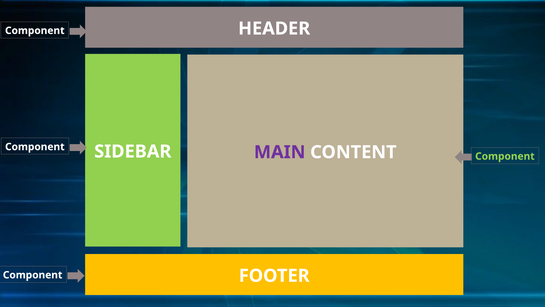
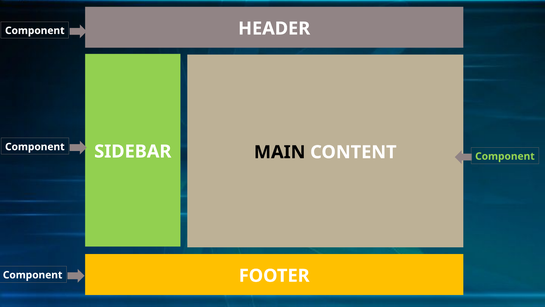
MAIN colour: purple -> black (280, 152)
